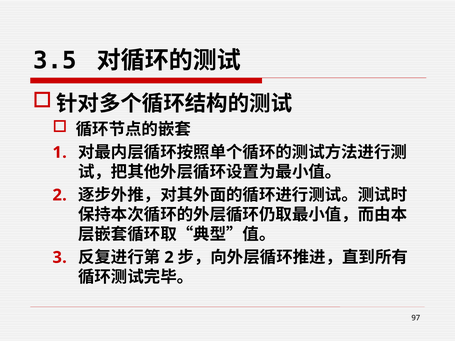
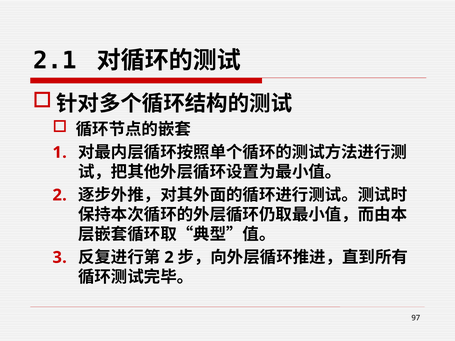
3.5: 3.5 -> 2.1 (55, 61)
